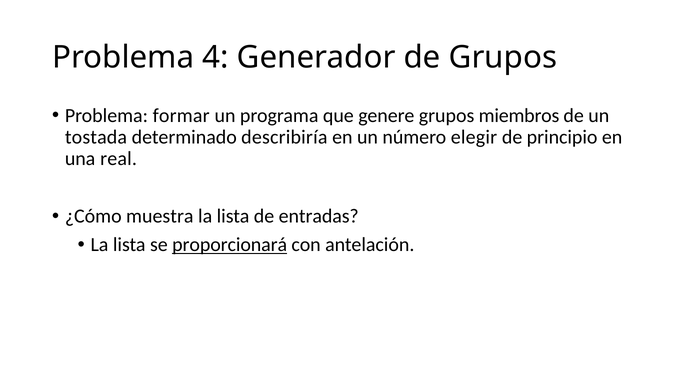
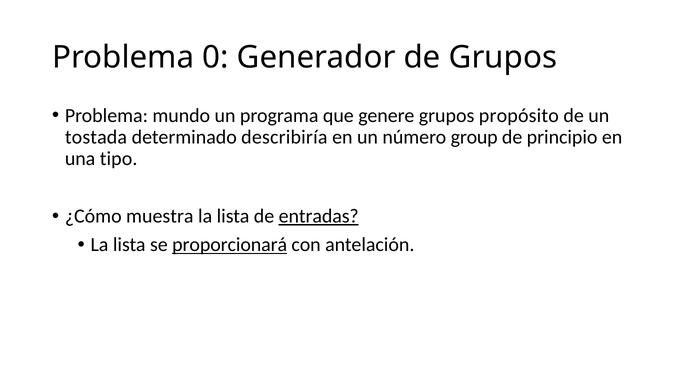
4: 4 -> 0 (216, 57)
formar: formar -> mundo (181, 116)
miembros: miembros -> propósito (519, 116)
elegir: elegir -> group (474, 137)
real: real -> tipo (119, 159)
entradas underline: none -> present (319, 216)
